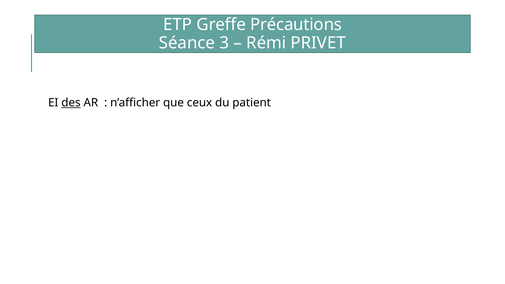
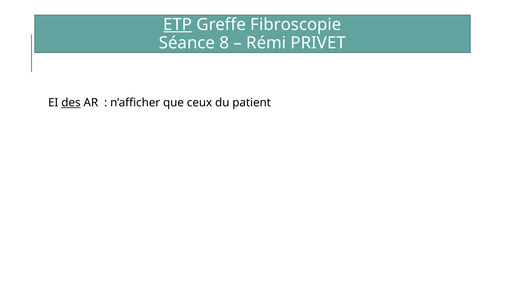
ETP underline: none -> present (178, 25)
Précautions: Précautions -> Fibroscopie (296, 25)
3: 3 -> 8 (224, 43)
